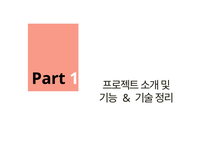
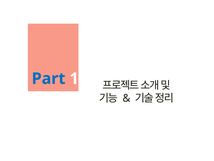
Part colour: black -> blue (49, 78)
